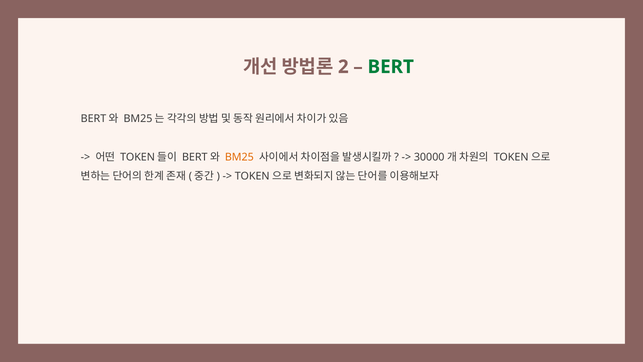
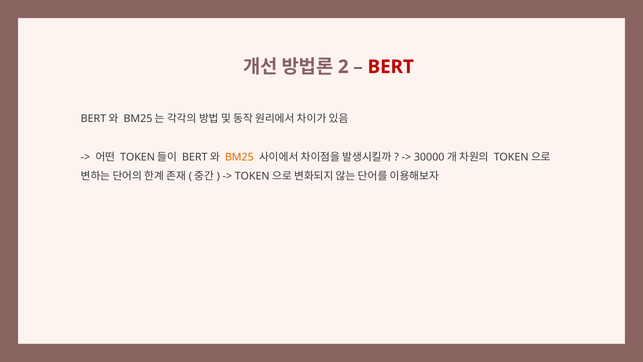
BERT colour: green -> red (391, 67)
